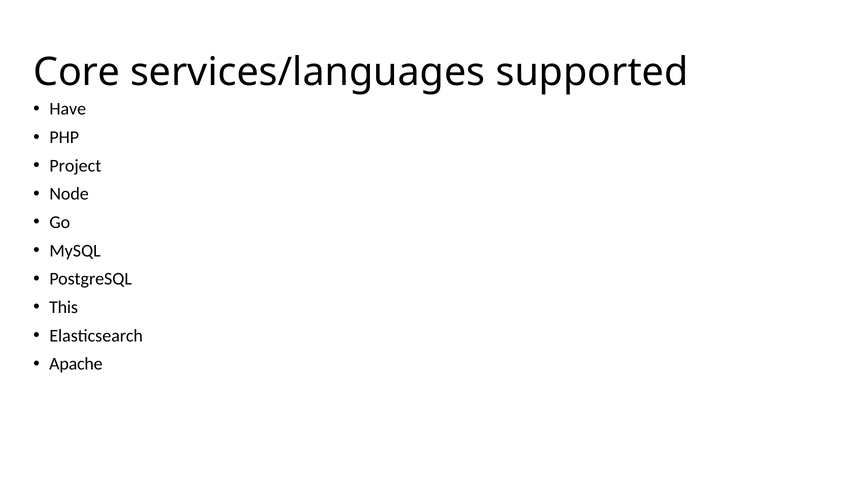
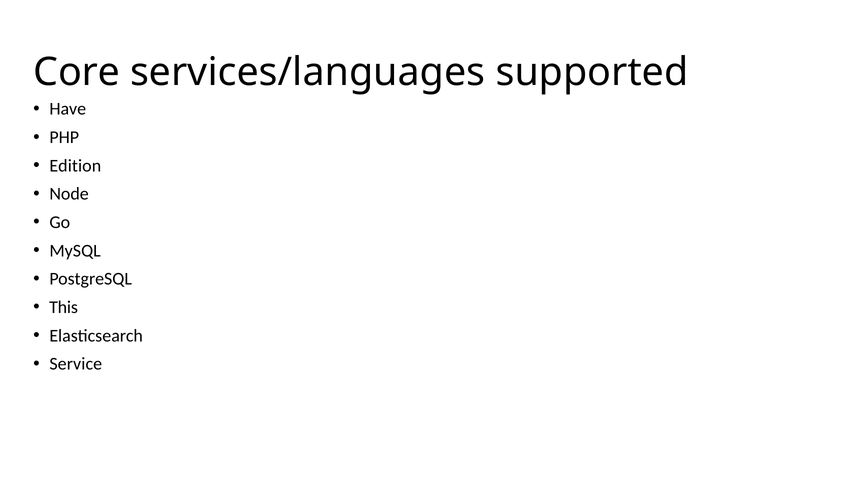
Project: Project -> Edition (75, 166)
Apache: Apache -> Service (76, 364)
